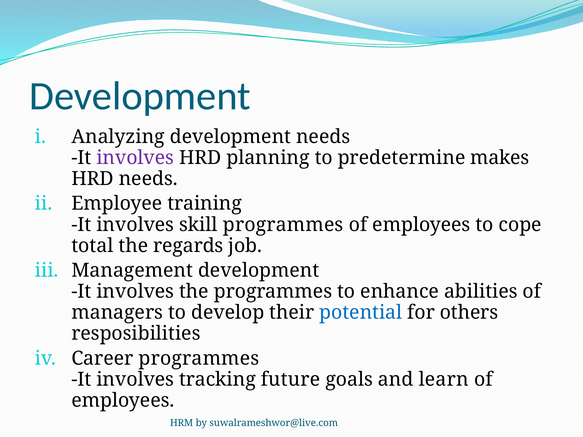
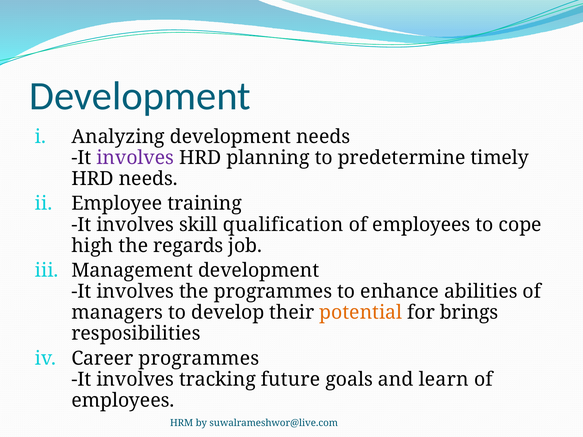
makes: makes -> timely (500, 158)
skill programmes: programmes -> qualification (283, 225)
total: total -> high (92, 246)
potential colour: blue -> orange (361, 313)
others: others -> brings (469, 313)
